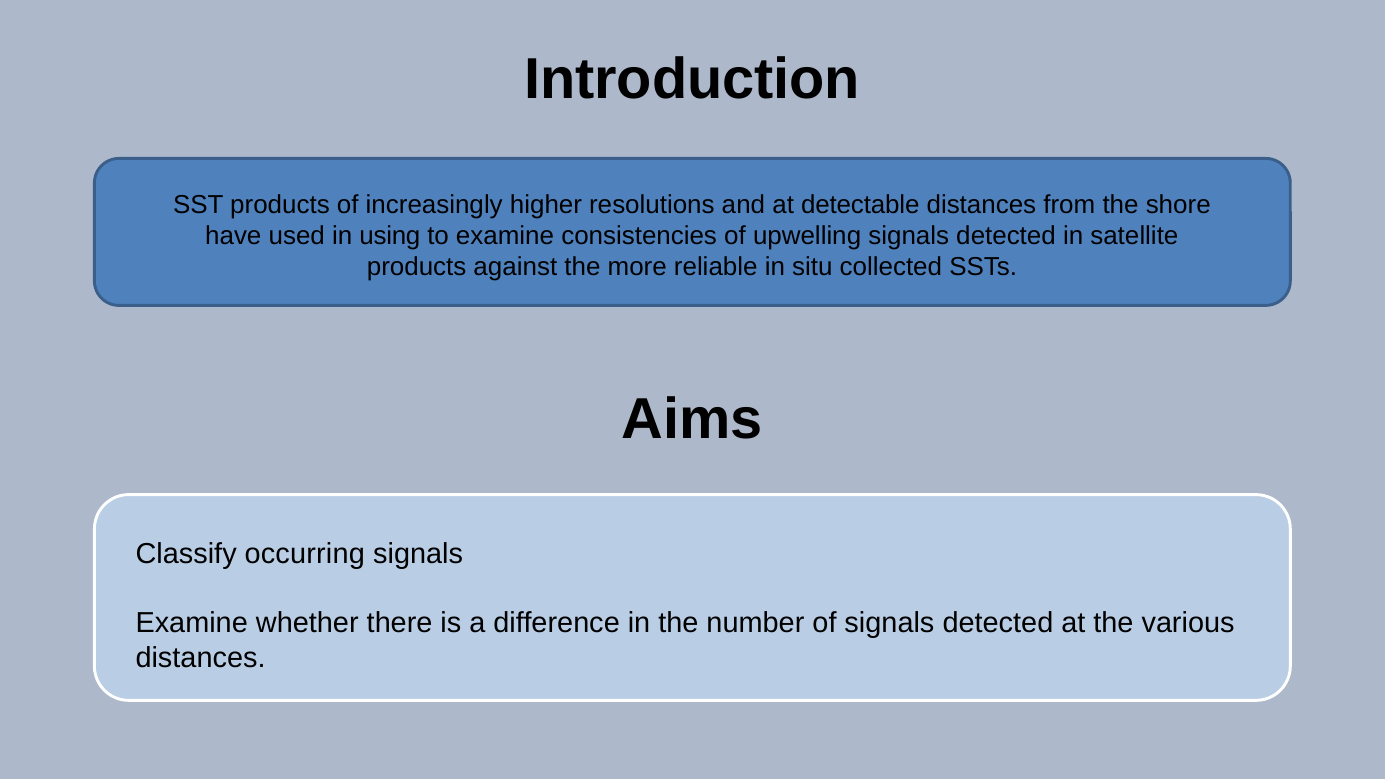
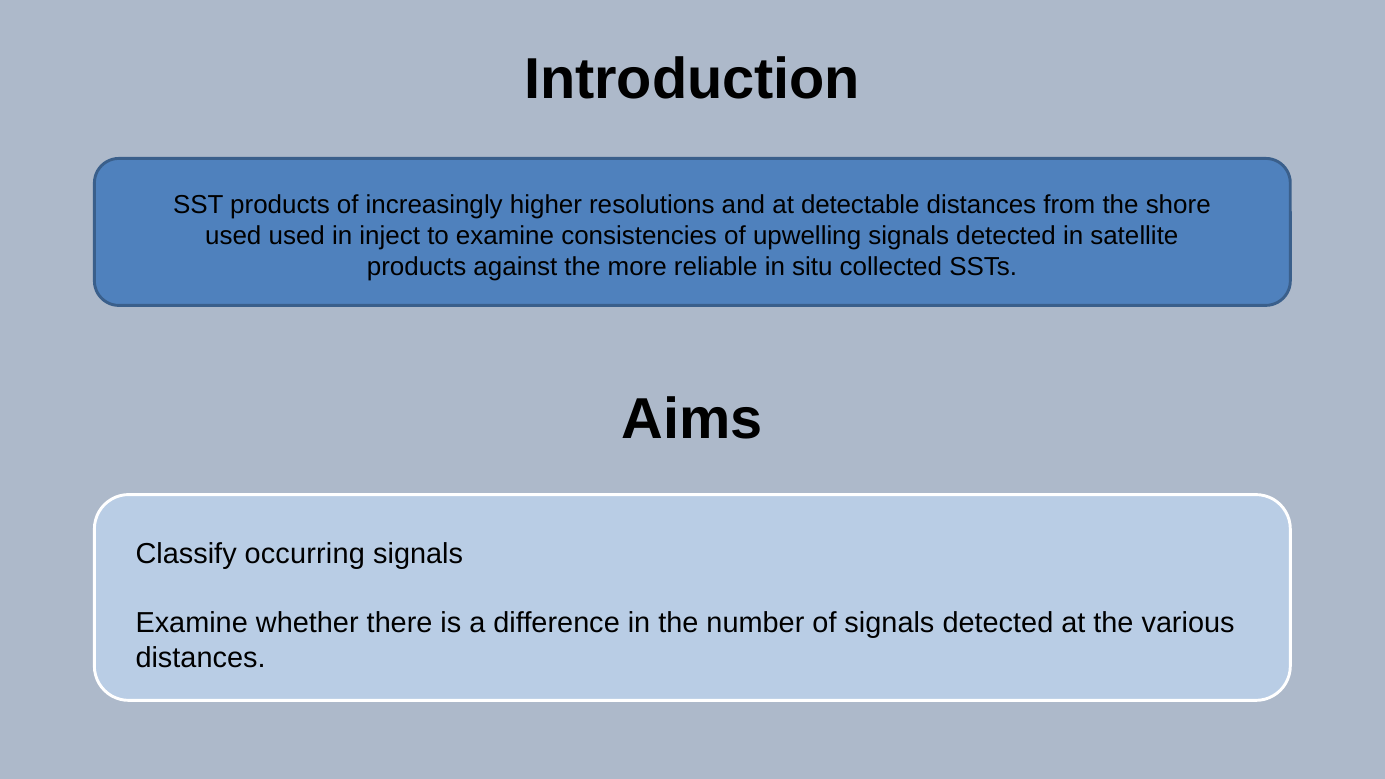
have: have -> used (233, 236)
using: using -> inject (390, 236)
